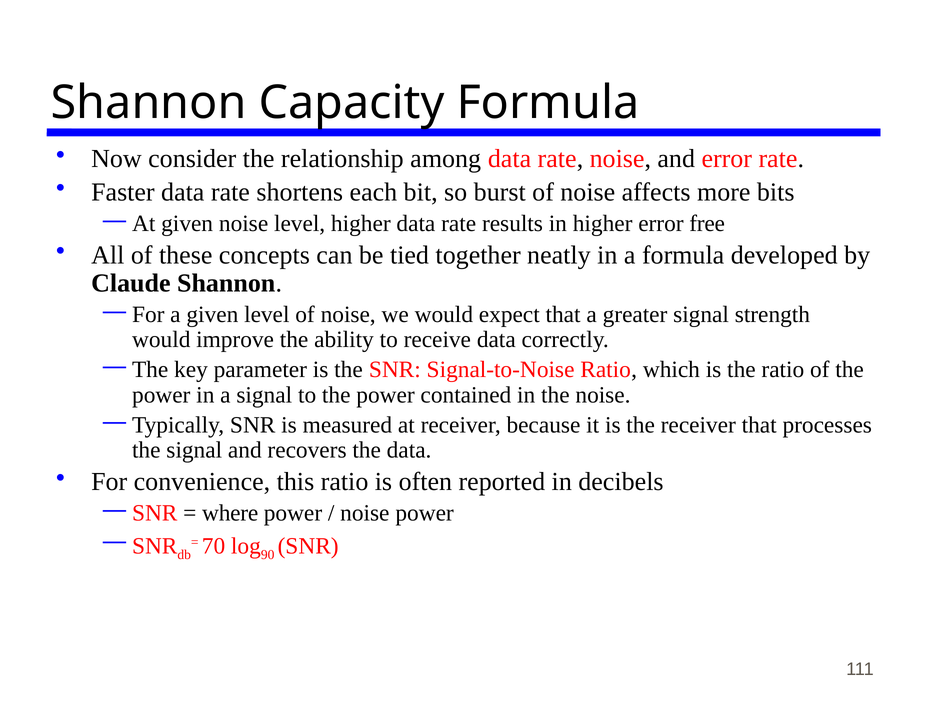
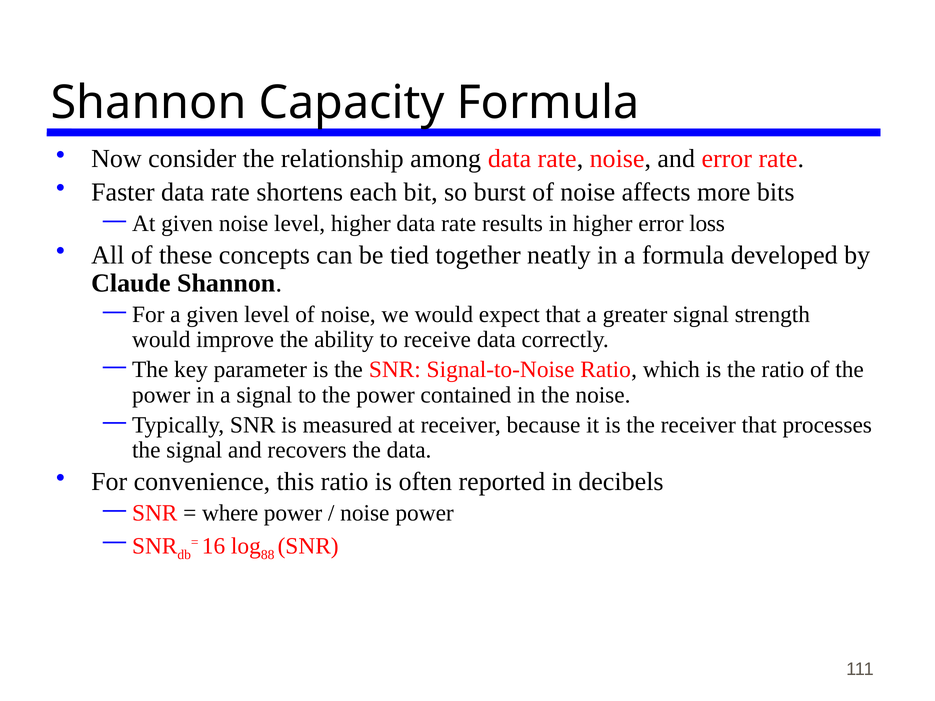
free: free -> loss (707, 223)
70: 70 -> 16 (214, 546)
90: 90 -> 88 (268, 555)
